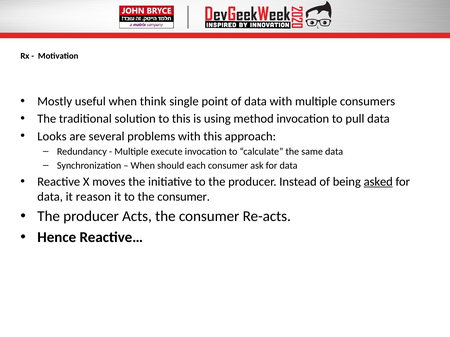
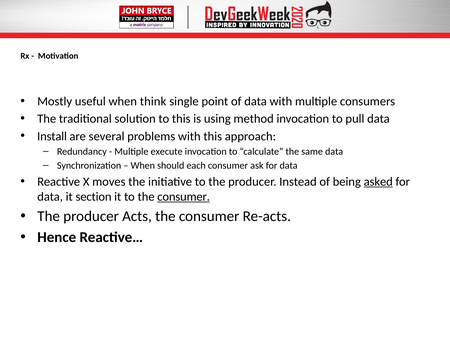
Looks: Looks -> Install (52, 136)
reason: reason -> section (94, 197)
consumer underline: none -> present (184, 197)
